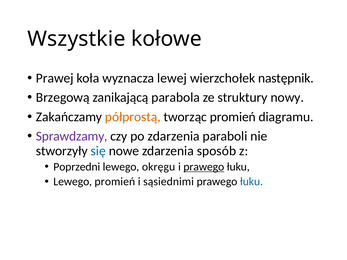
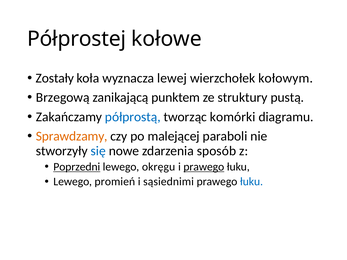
Wszystkie: Wszystkie -> Półprostej (77, 39)
Prawej: Prawej -> Zostały (55, 78)
następnik: następnik -> kołowym (286, 78)
parabola: parabola -> punktem (176, 98)
nowy: nowy -> pustą (287, 98)
półprostą colour: orange -> blue (133, 117)
tworząc promień: promień -> komórki (233, 117)
Sprawdzamy colour: purple -> orange (72, 136)
po zdarzenia: zdarzenia -> malejącej (174, 136)
Poprzedni underline: none -> present (77, 167)
